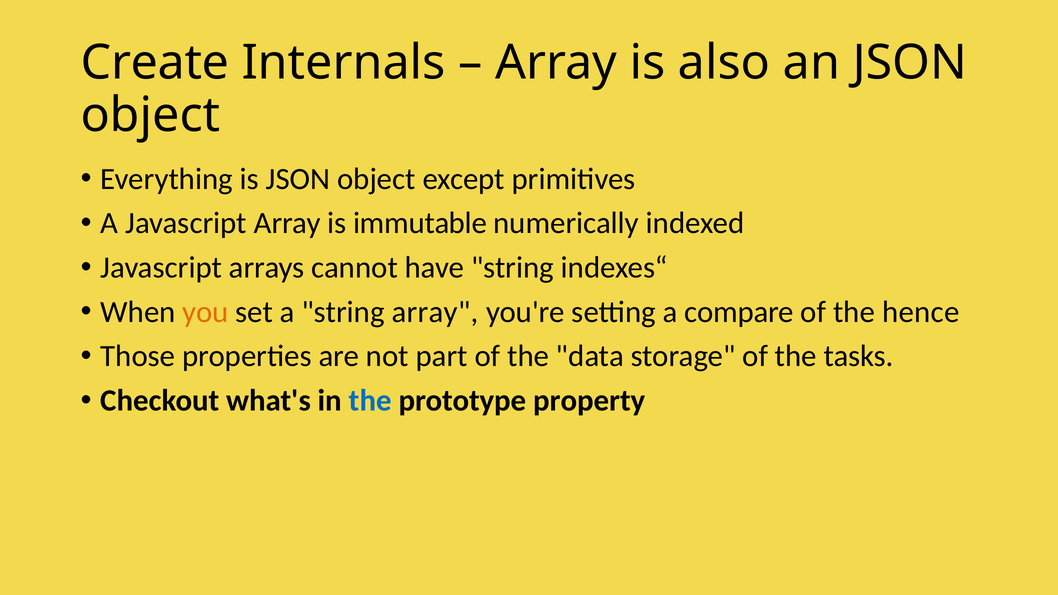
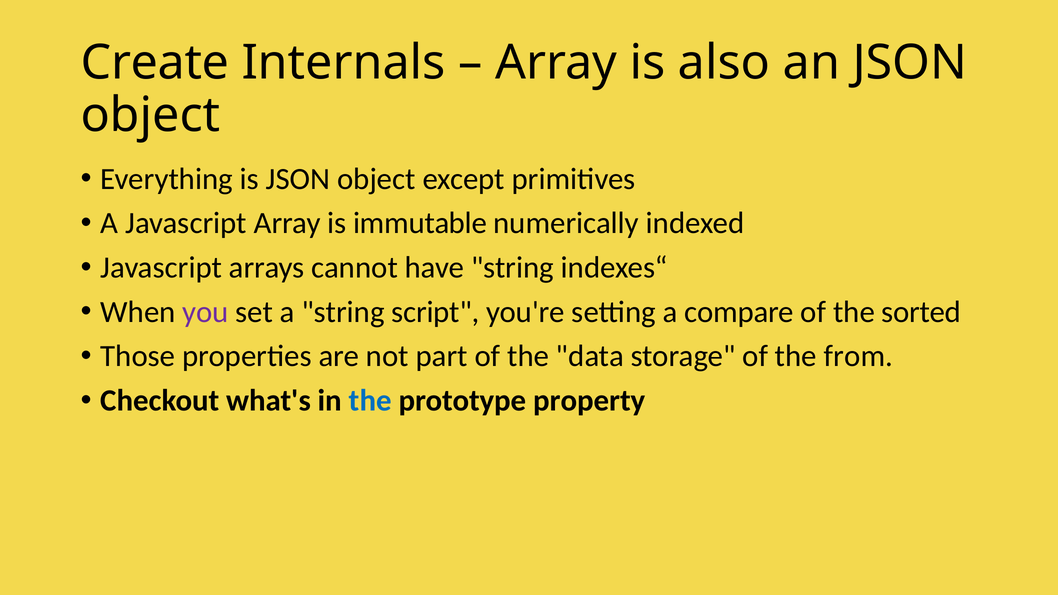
you colour: orange -> purple (206, 312)
string array: array -> script (435, 312)
hence: hence -> sorted (921, 312)
tasks: tasks -> from (858, 356)
